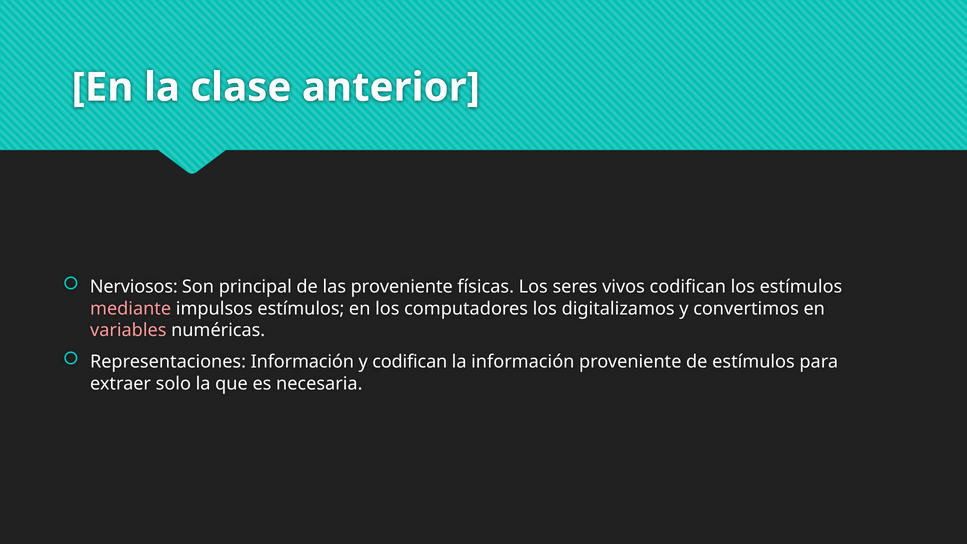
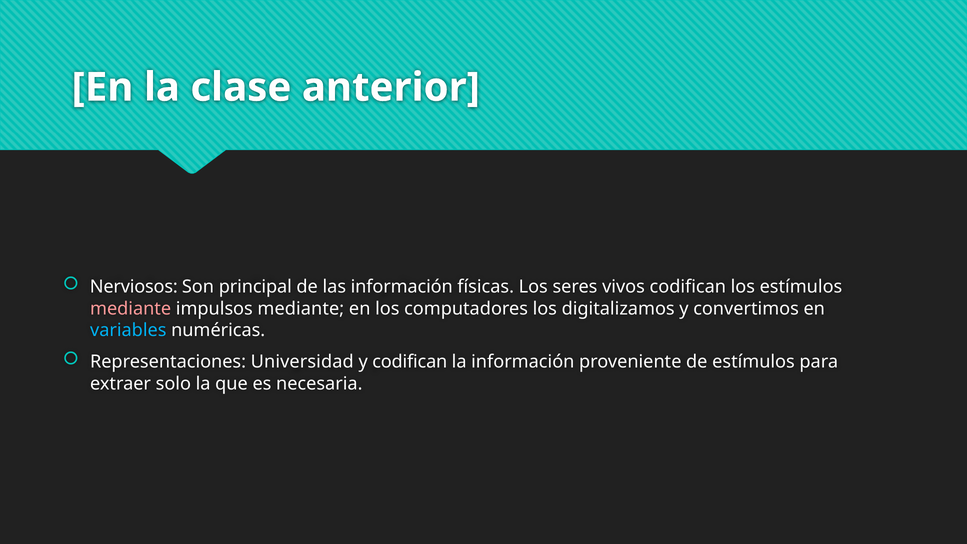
las proveniente: proveniente -> información (402, 287)
impulsos estímulos: estímulos -> mediante (301, 309)
variables colour: pink -> light blue (128, 330)
Representaciones Información: Información -> Universidad (302, 362)
